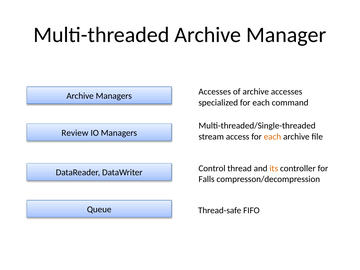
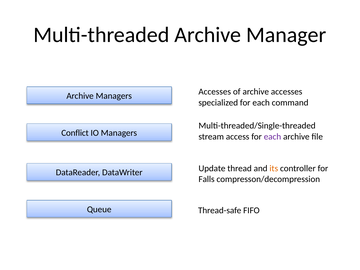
Review: Review -> Conflict (75, 133)
each colour: orange -> purple (272, 137)
Control: Control -> Update (212, 168)
